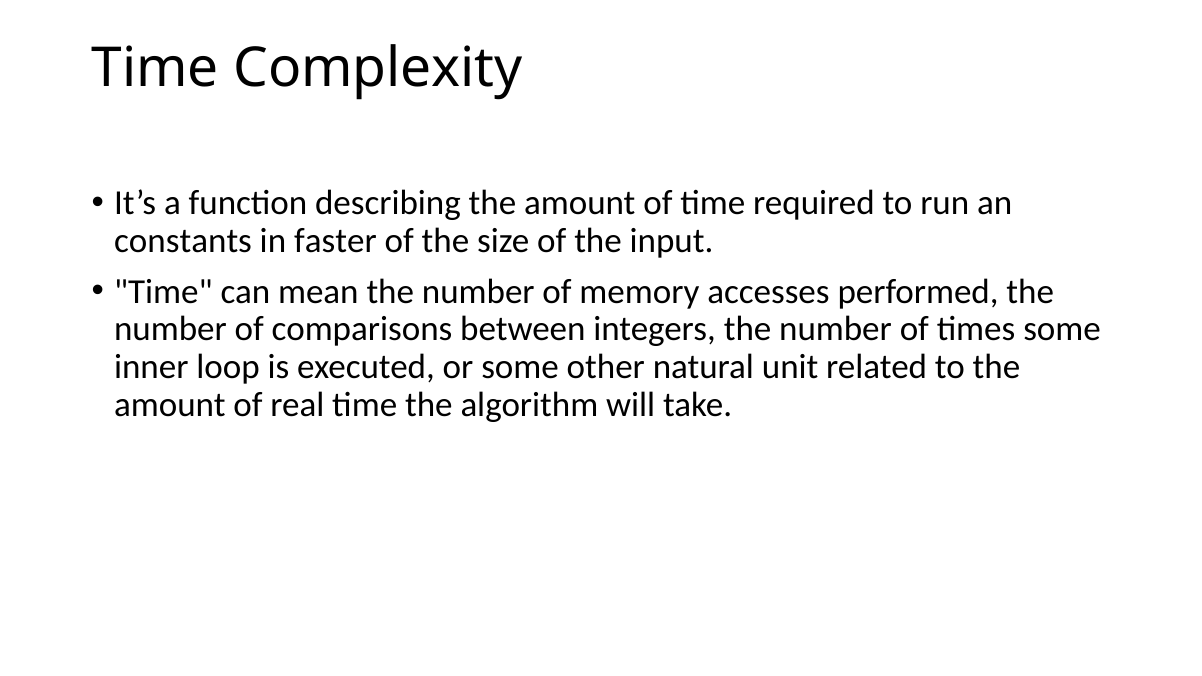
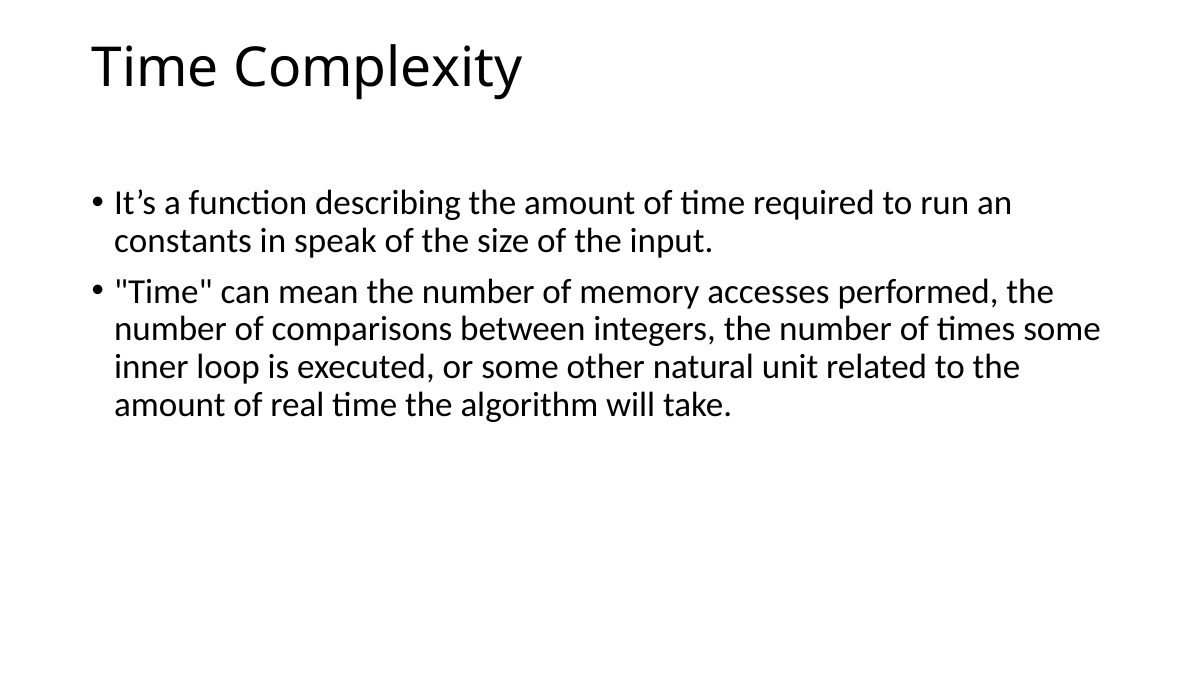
faster: faster -> speak (335, 241)
